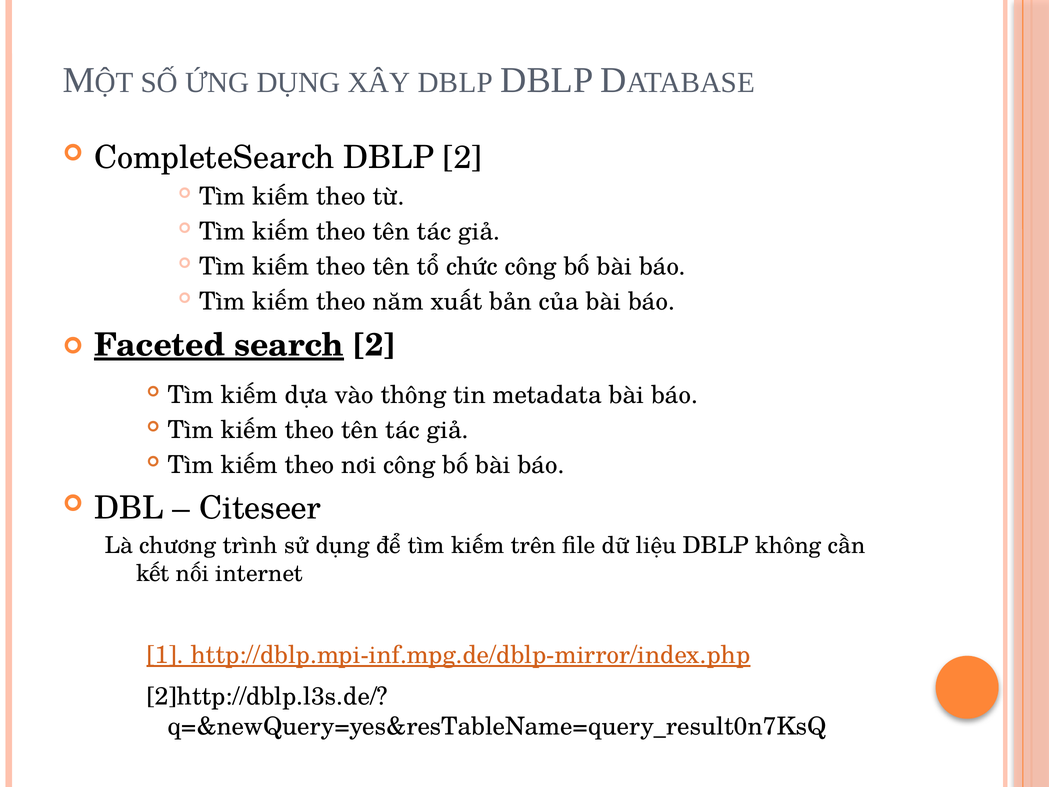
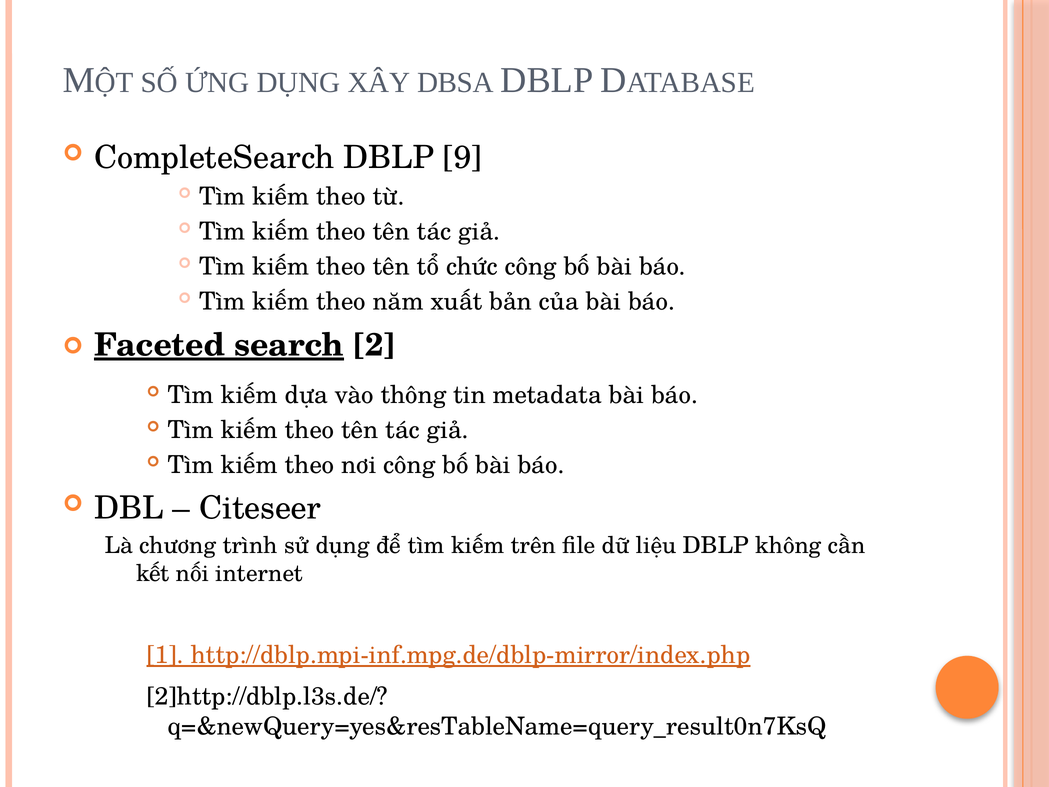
XÂY DBLP: DBLP -> DBSA (455, 83)
DBLP 2: 2 -> 9 (462, 158)
